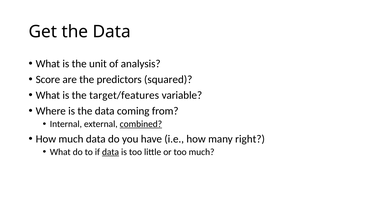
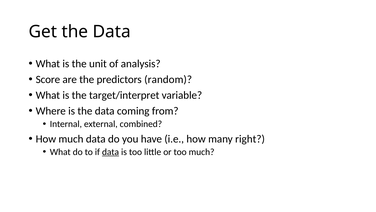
squared: squared -> random (168, 79)
target/features: target/features -> target/interpret (124, 95)
combined underline: present -> none (141, 124)
